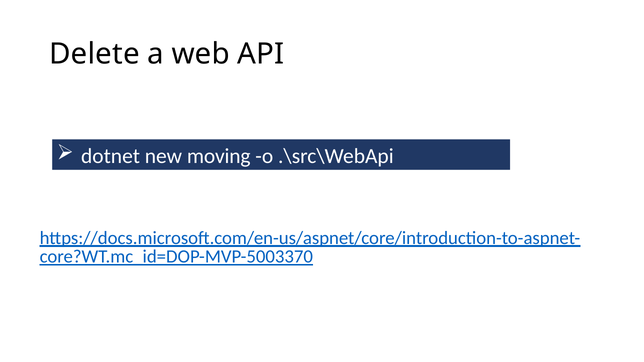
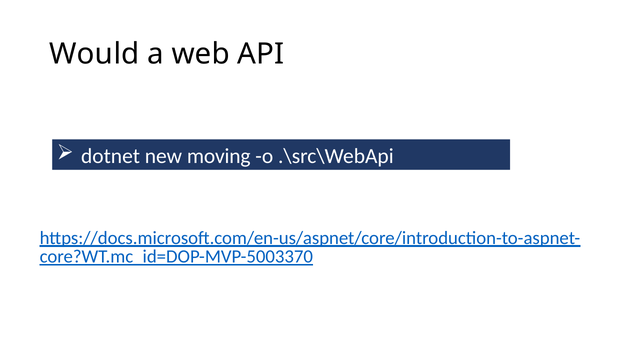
Delete: Delete -> Would (94, 54)
